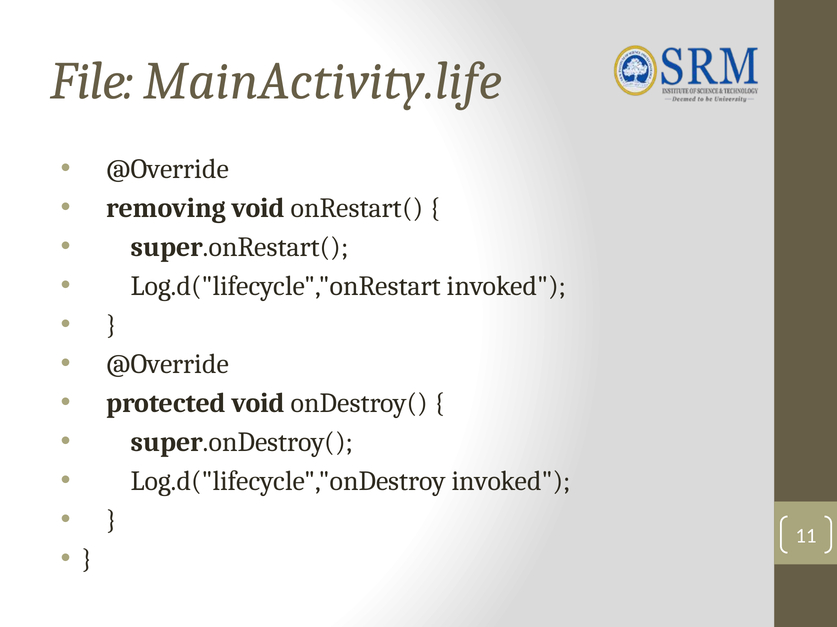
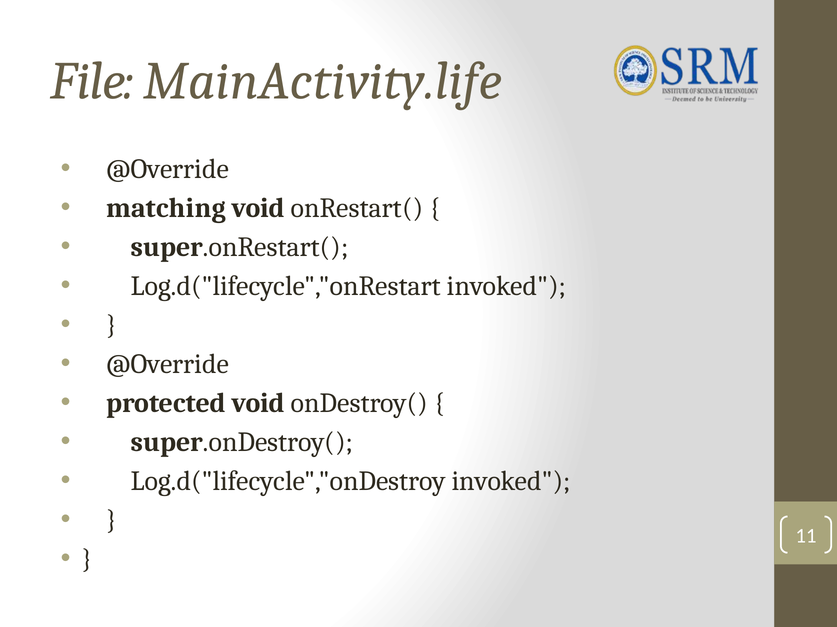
removing: removing -> matching (166, 208)
